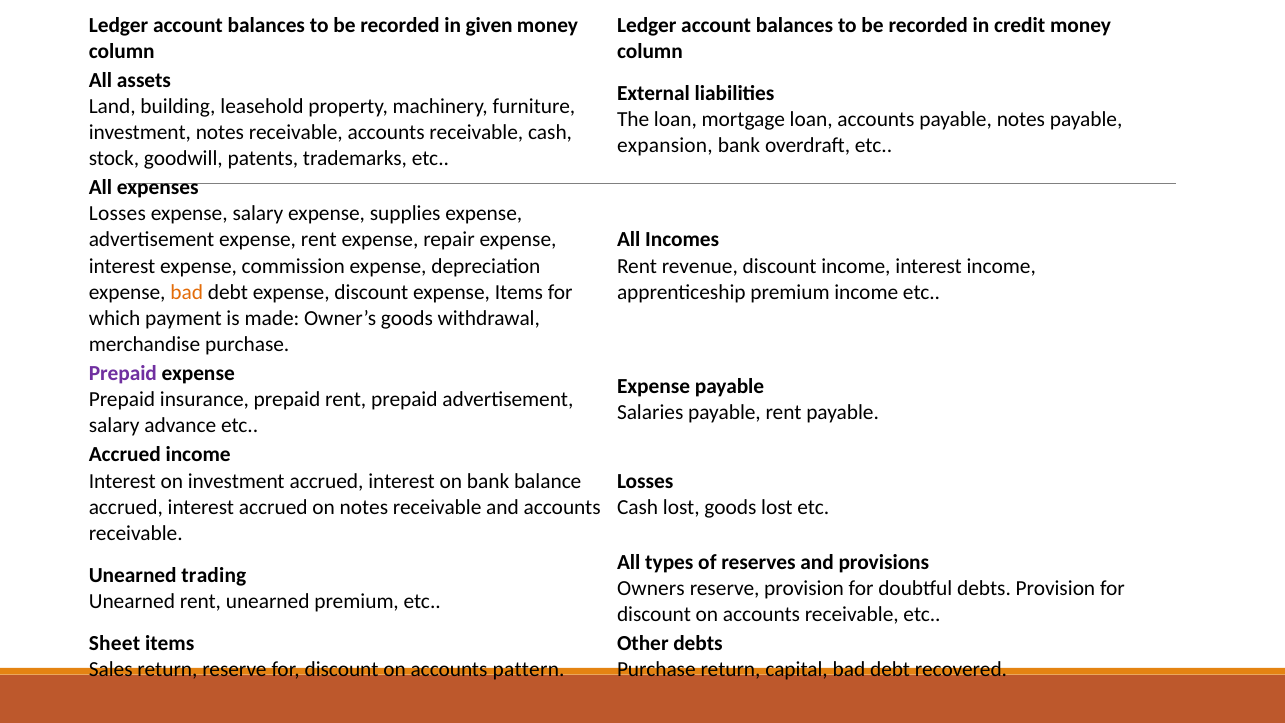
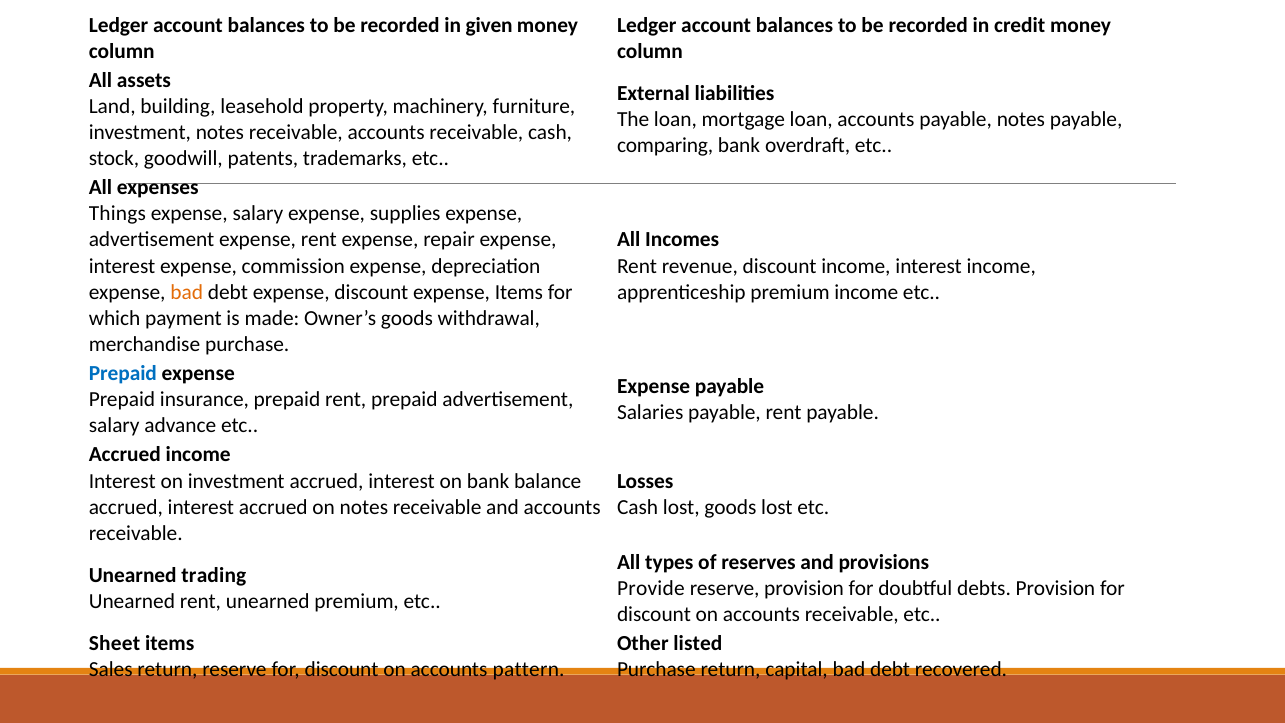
expansion: expansion -> comparing (665, 146)
Losses: Losses -> Things (117, 214)
Prepaid colour: purple -> blue (123, 373)
Owners: Owners -> Provide (651, 588)
Other debts: debts -> listed (698, 643)
